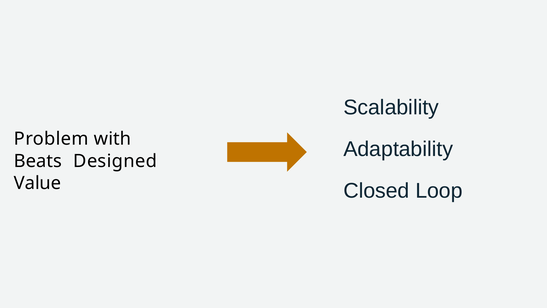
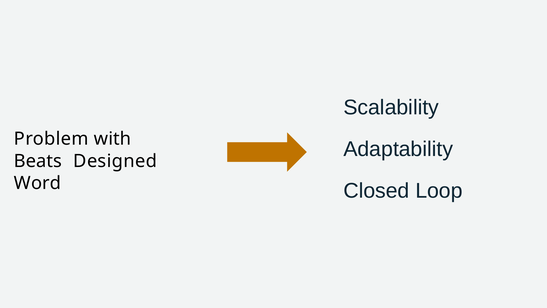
Value: Value -> Word (37, 183)
